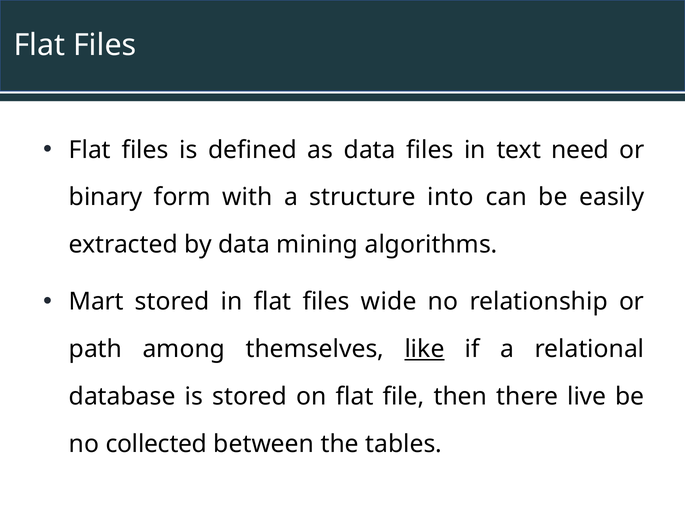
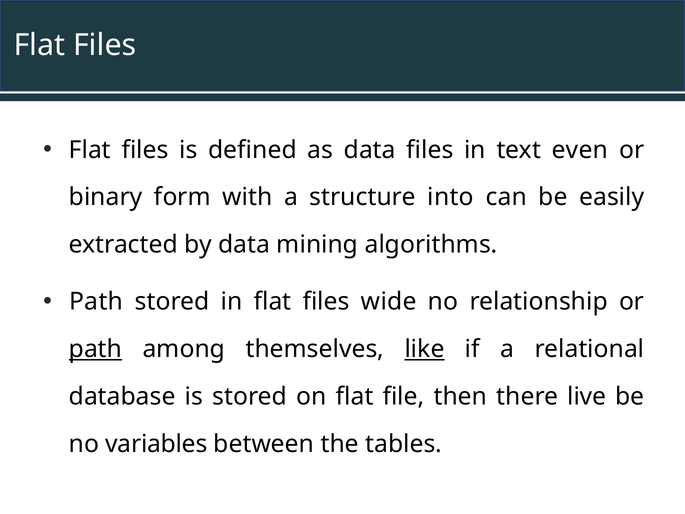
need: need -> even (580, 150)
Mart: Mart -> Path (96, 302)
path underline: none -> present (96, 349)
collected: collected -> variables (156, 444)
